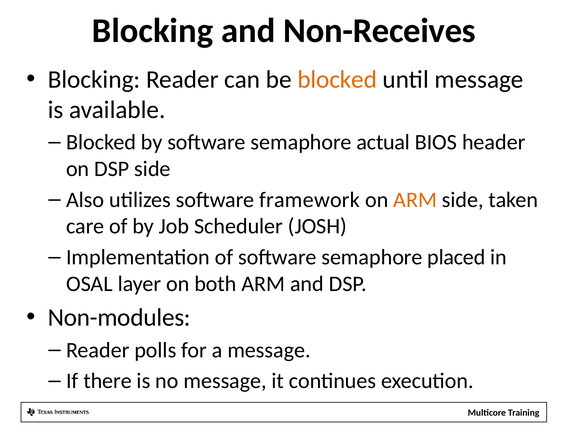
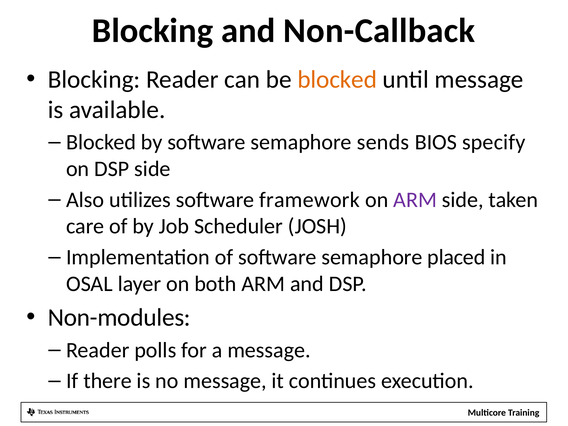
Non-Receives: Non-Receives -> Non-Callback (379, 31)
actual: actual -> sends (383, 142)
header: header -> specify (494, 142)
ARM colour: orange -> purple (415, 200)
